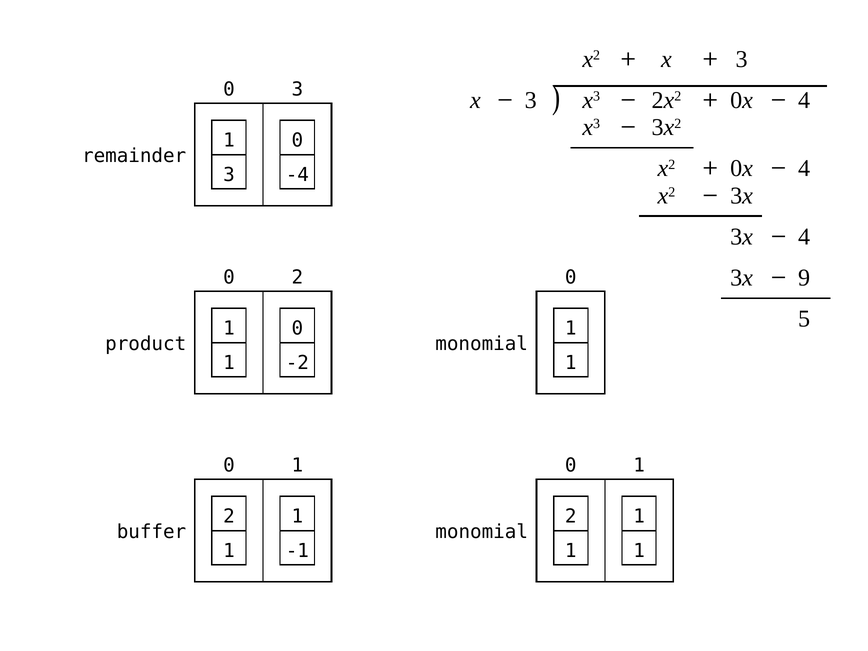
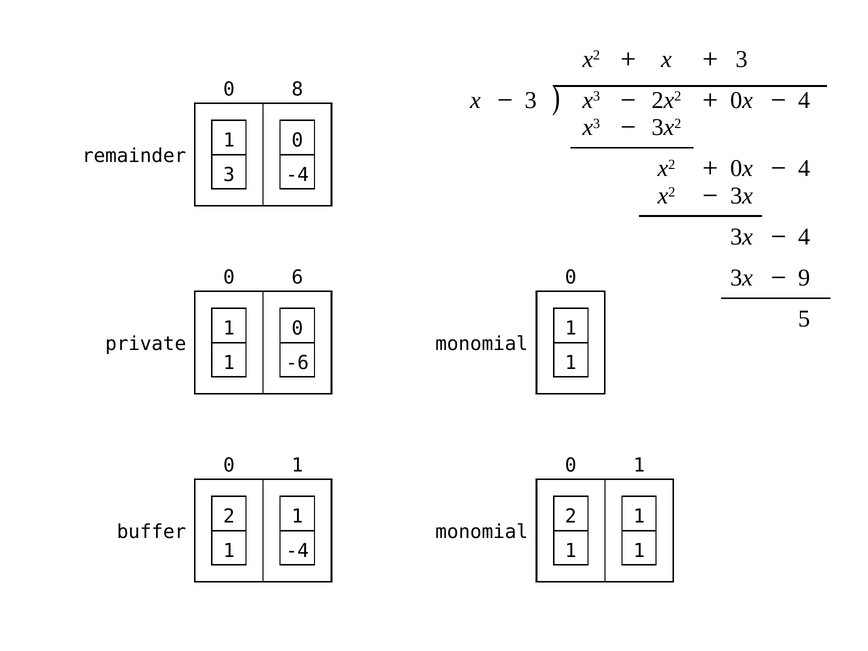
0 3: 3 -> 8 (297, 89)
0 2: 2 -> 6 (297, 277)
product: product -> private (146, 344)
-2: -2 -> -6 (297, 363)
-1: -1 -> -4 (297, 551)
